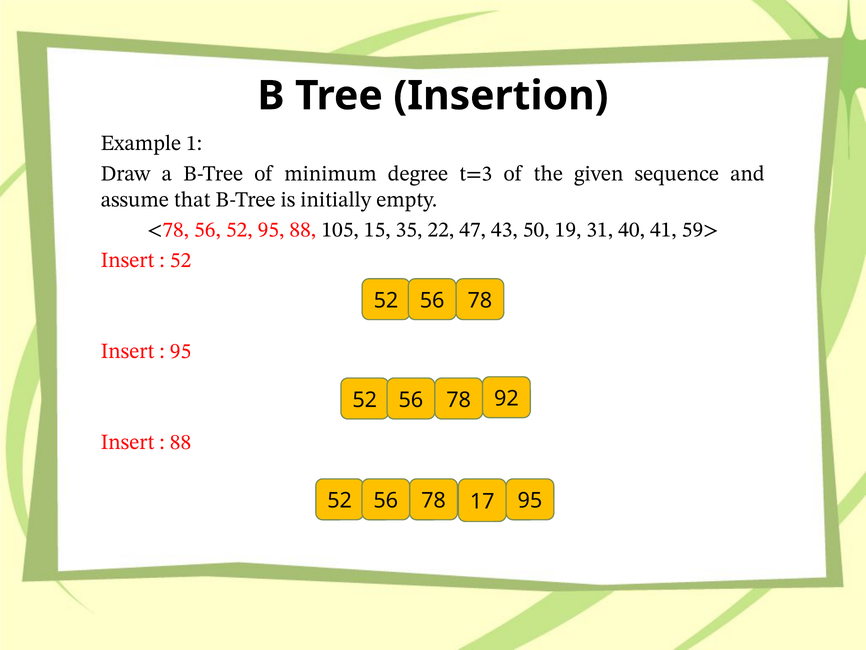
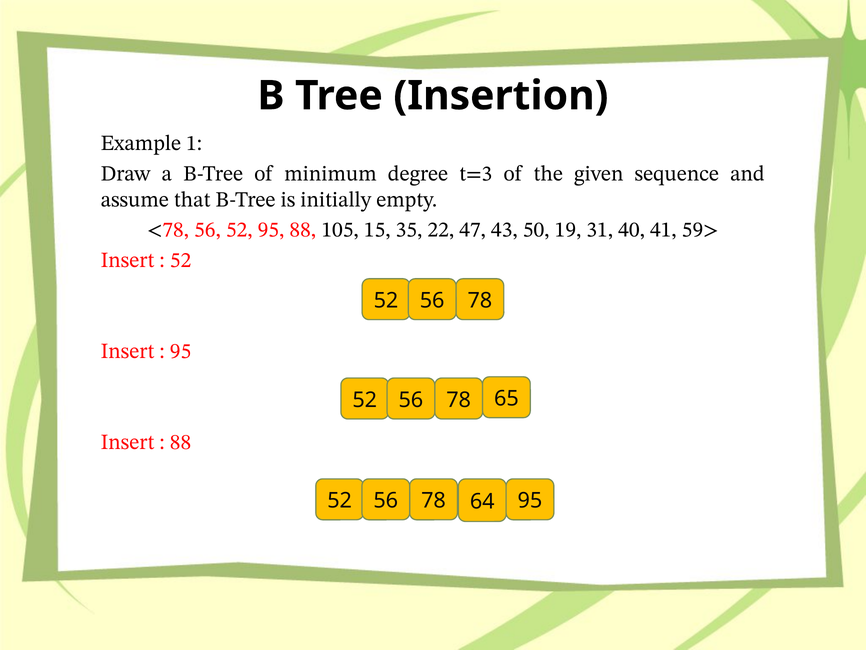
92: 92 -> 65 (506, 398)
17: 17 -> 64 (482, 501)
